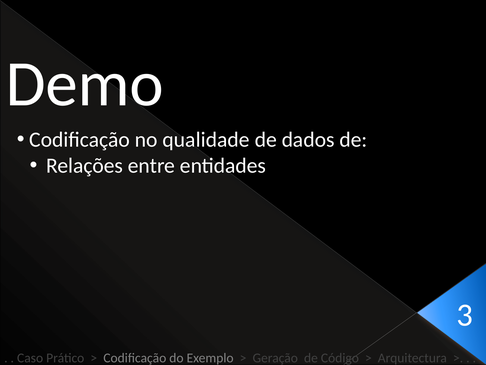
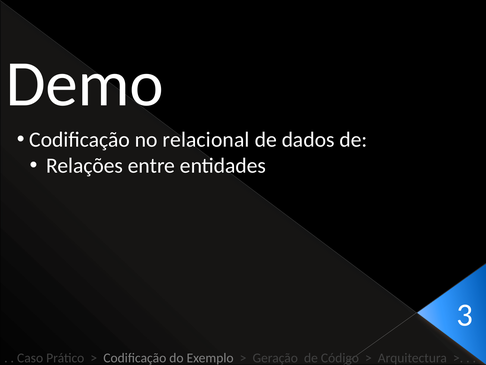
qualidade: qualidade -> relacional (206, 140)
